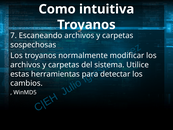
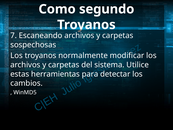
intuitiva: intuitiva -> segundo (107, 9)
